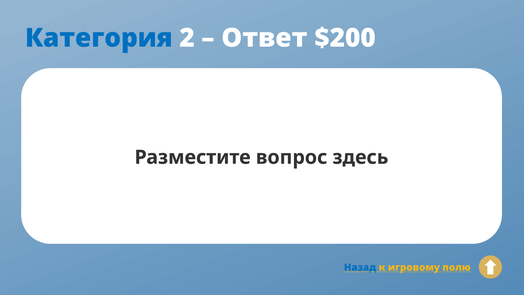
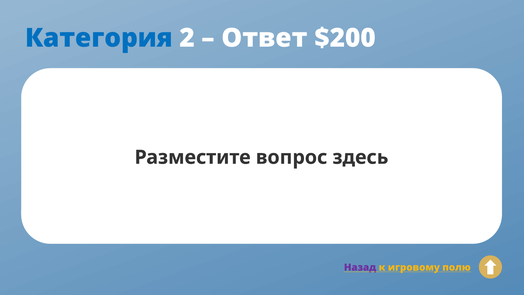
Назад colour: blue -> purple (360, 267)
